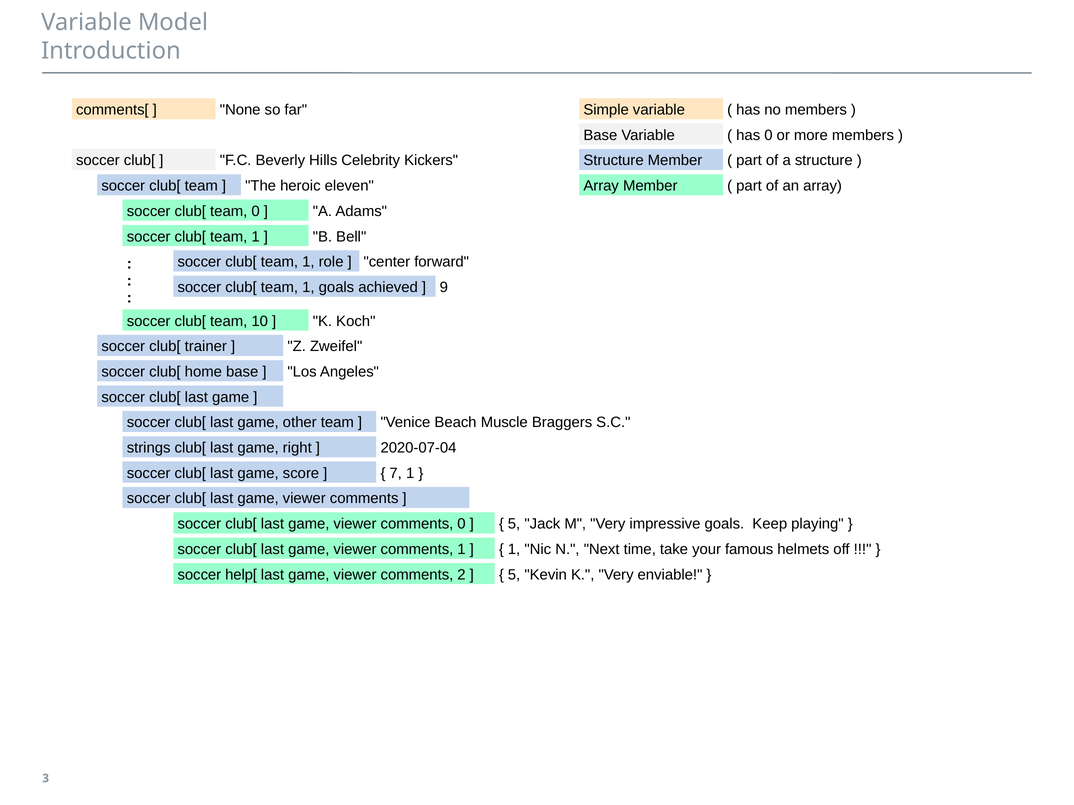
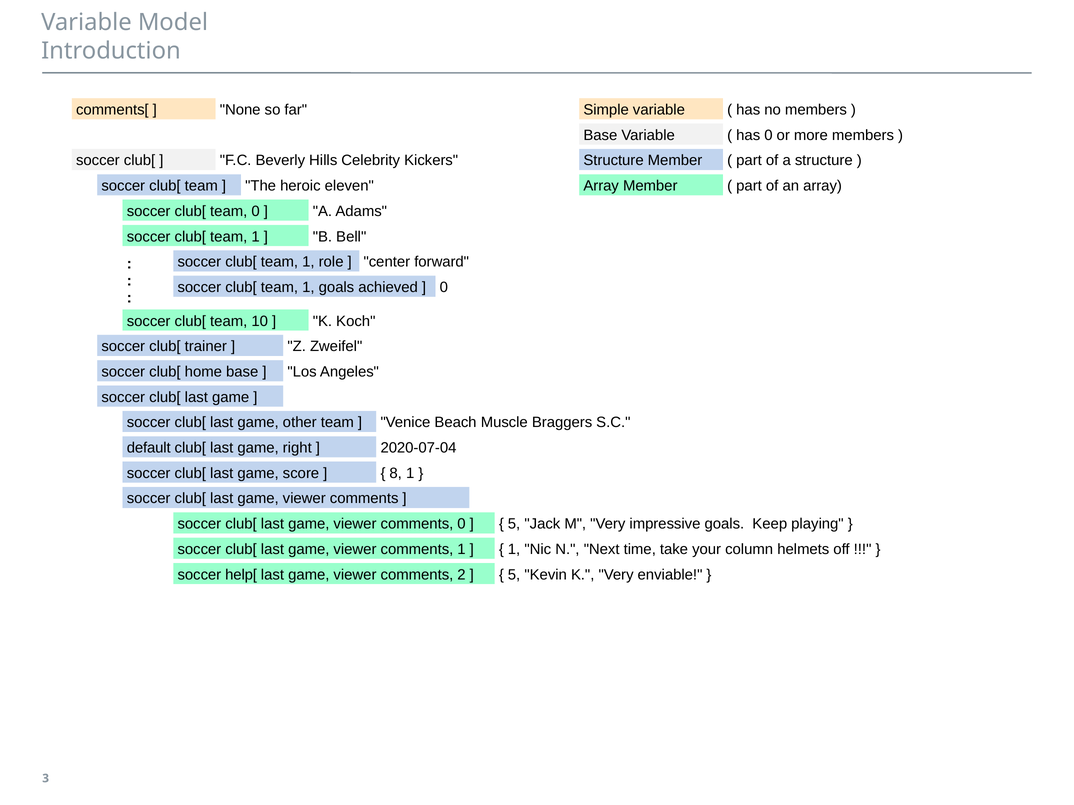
9: 9 -> 0 (444, 287)
strings: strings -> default (149, 448)
7: 7 -> 8 (396, 474)
famous: famous -> column (749, 550)
